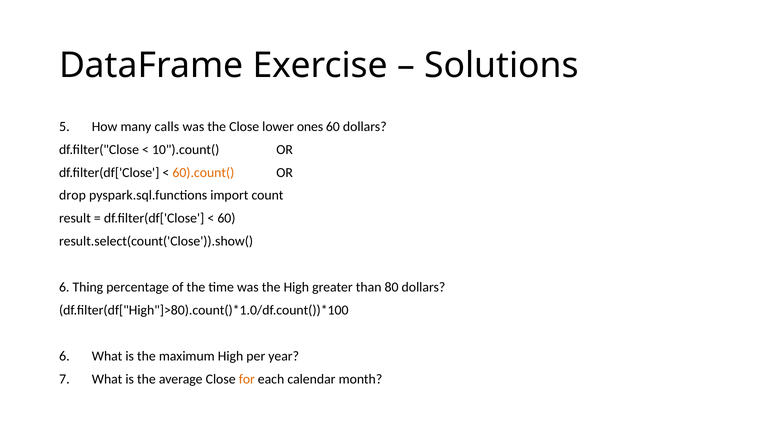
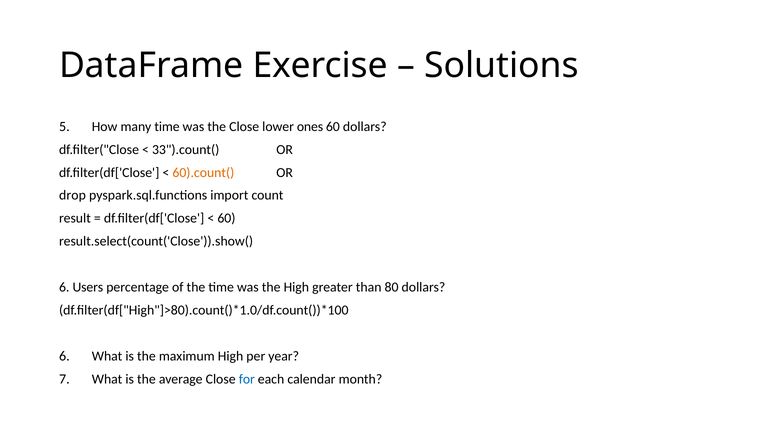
many calls: calls -> time (167, 126)
10").count(: 10").count( -> 33").count( (186, 149)
Thing: Thing -> Users (88, 287)
for colour: orange -> blue (247, 379)
